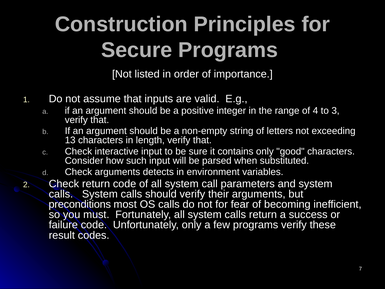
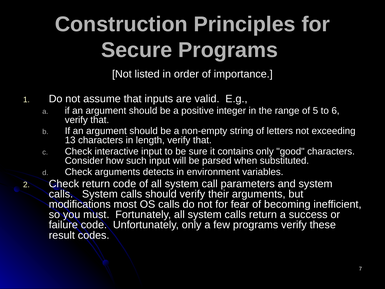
4: 4 -> 5 (315, 111)
3: 3 -> 6 (336, 111)
preconditions: preconditions -> modifications (80, 204)
